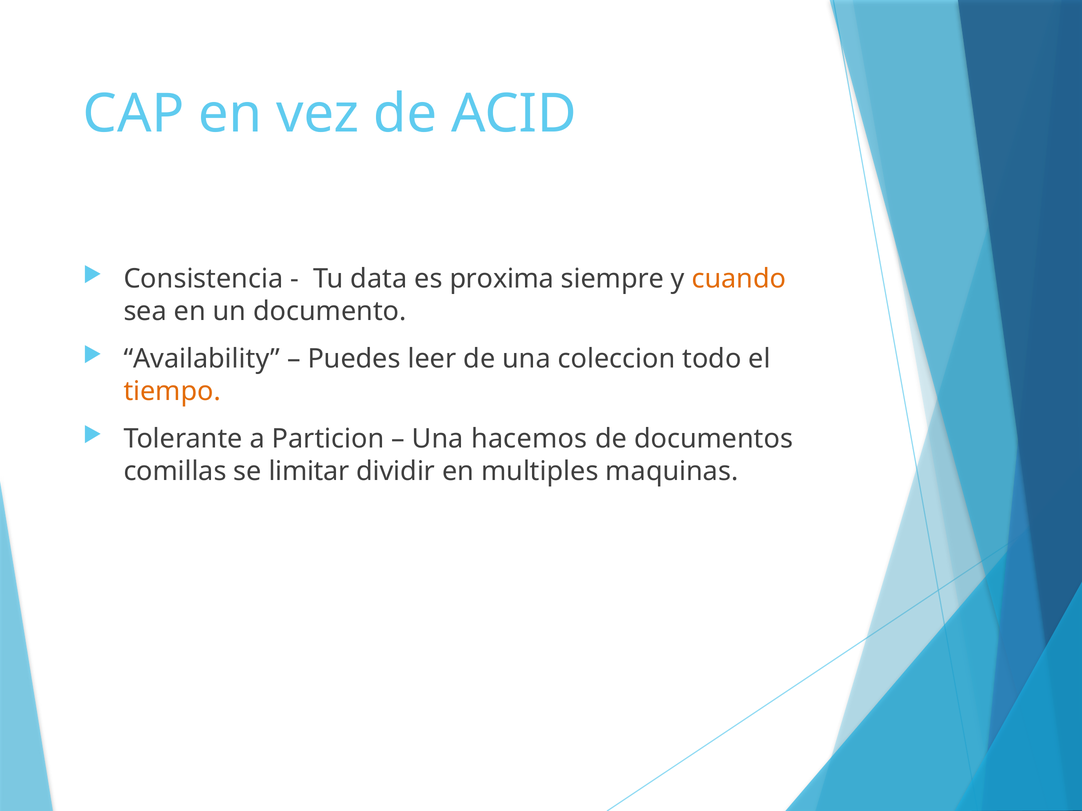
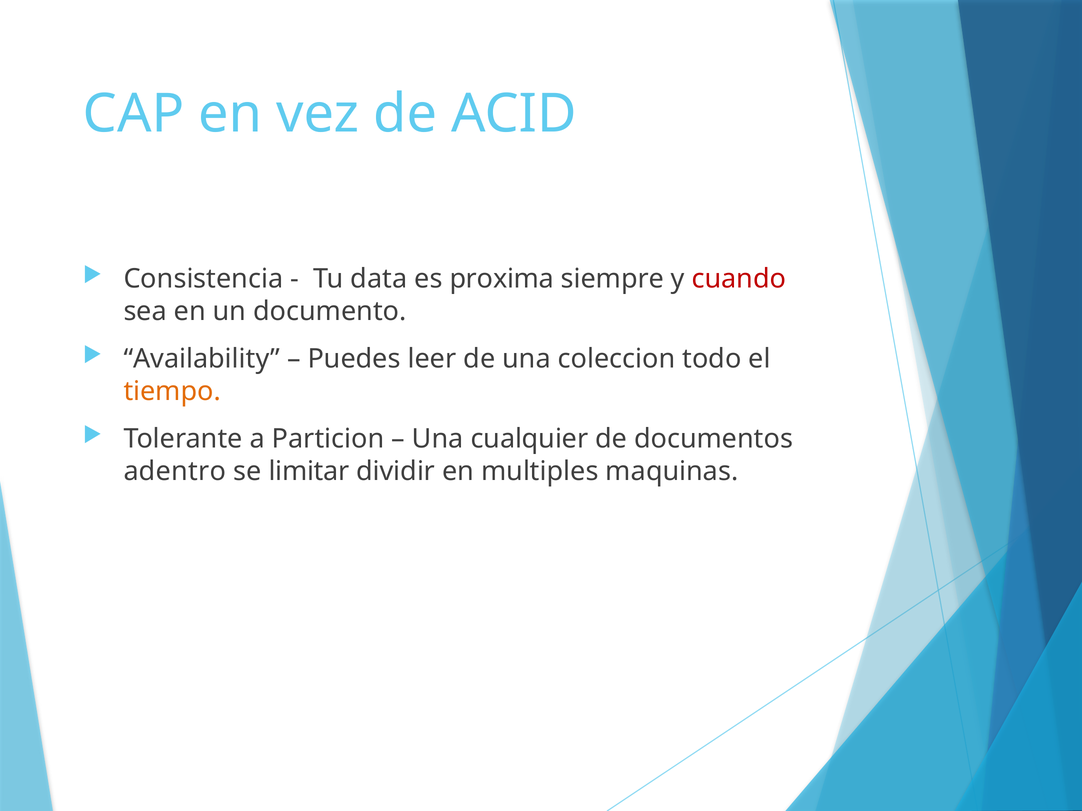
cuando colour: orange -> red (739, 279)
hacemos: hacemos -> cualquier (529, 439)
comillas: comillas -> adentro (175, 472)
